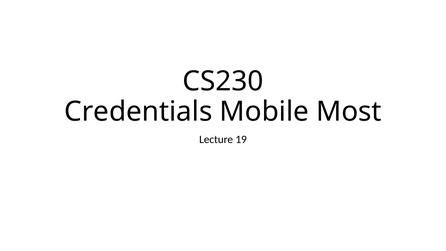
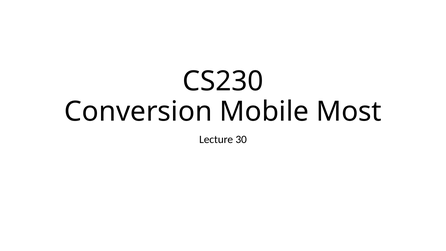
Credentials: Credentials -> Conversion (138, 111)
19: 19 -> 30 (241, 139)
